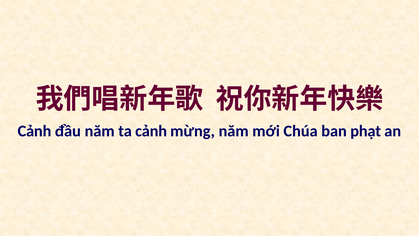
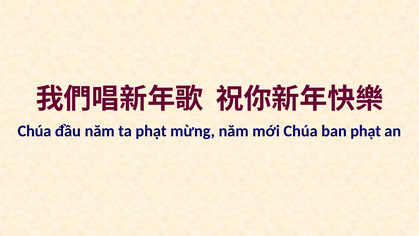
Cảnh: Cảnh -> Chúa (34, 131)
ta cảnh: cảnh -> phạt (151, 131)
